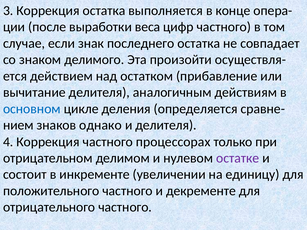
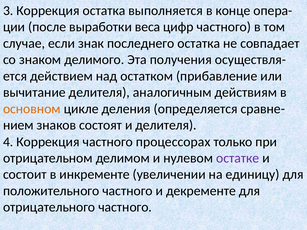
произойти: произойти -> получения (181, 60)
основном colour: blue -> orange (32, 109)
однако: однако -> состоят (101, 125)
